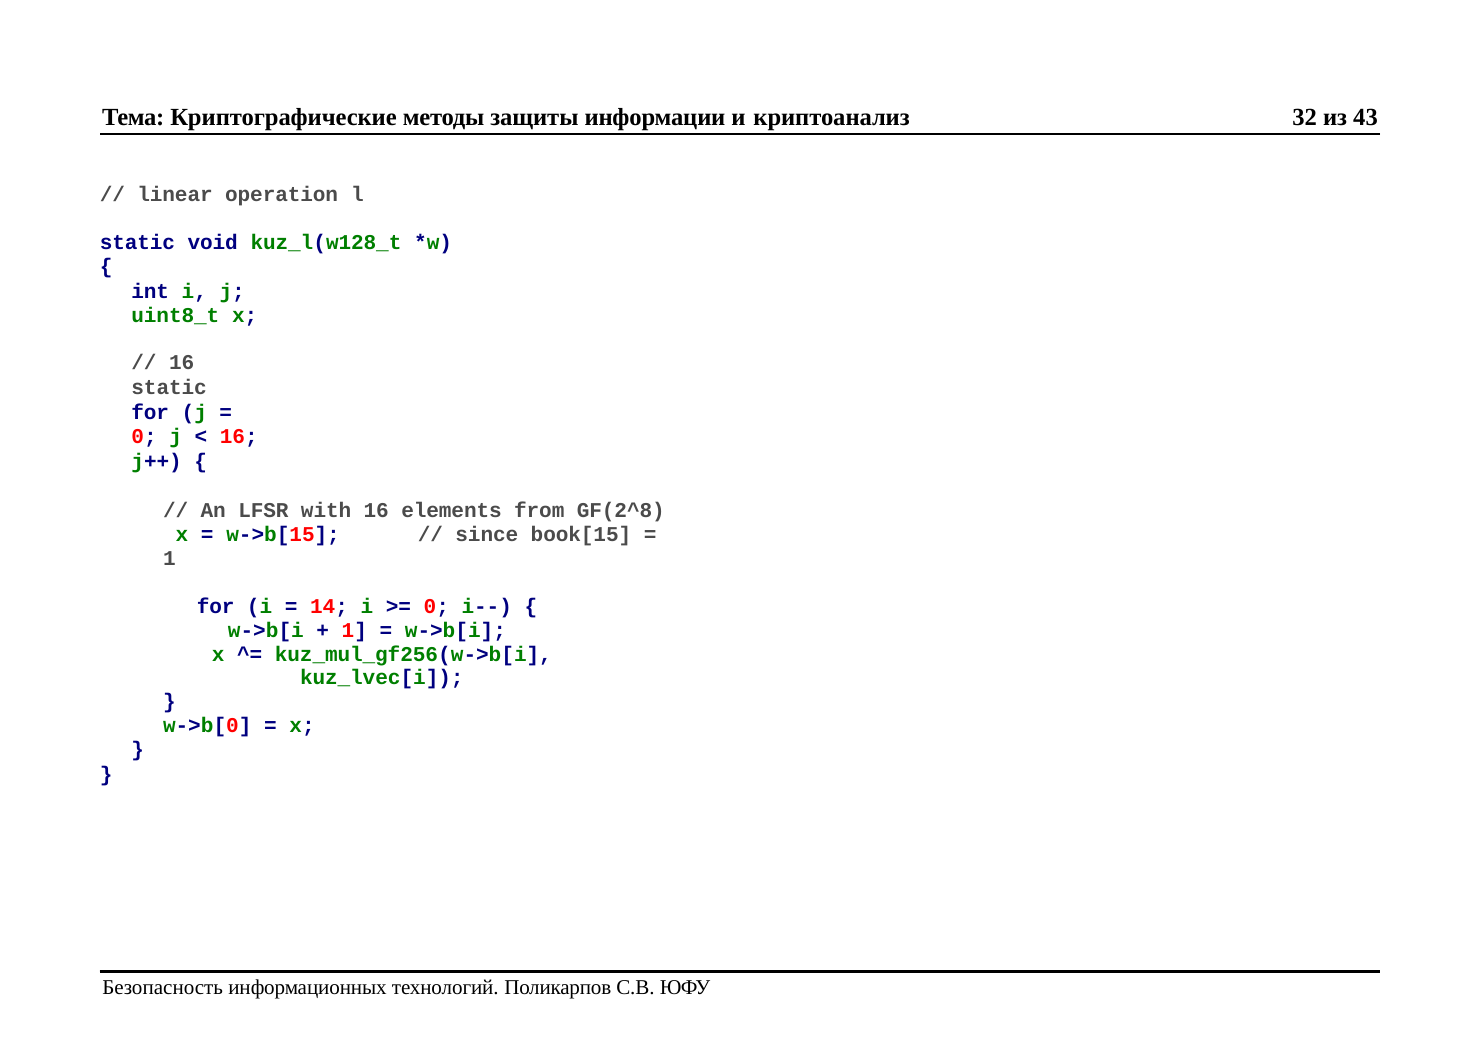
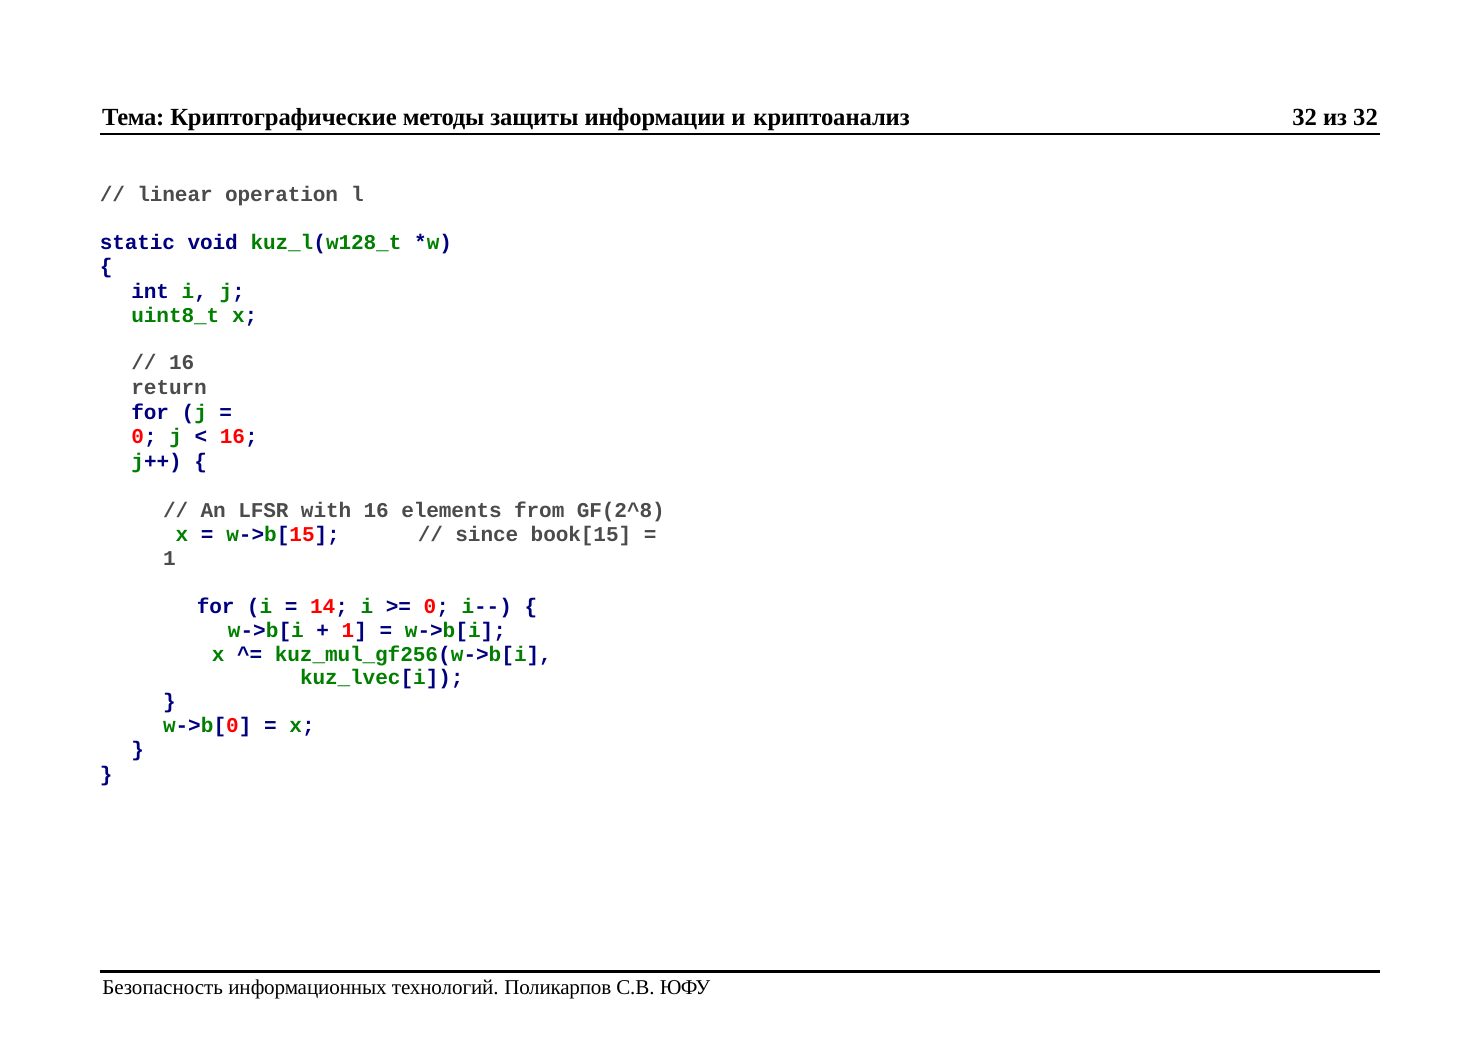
из 43: 43 -> 32 (1366, 117)
static: static -> return (169, 387)
